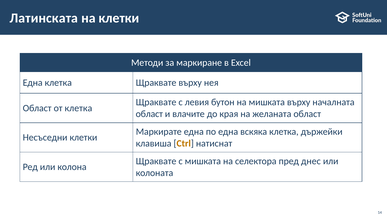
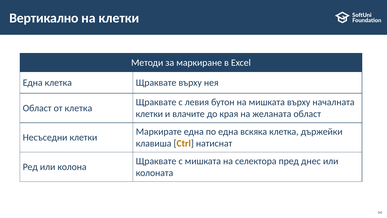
Латинската: Латинската -> Вертикално (44, 18)
област: област -> клетки (149, 114)
